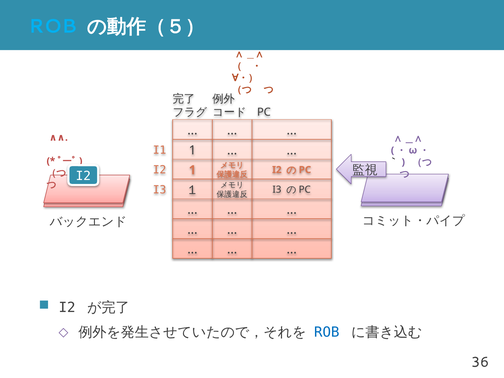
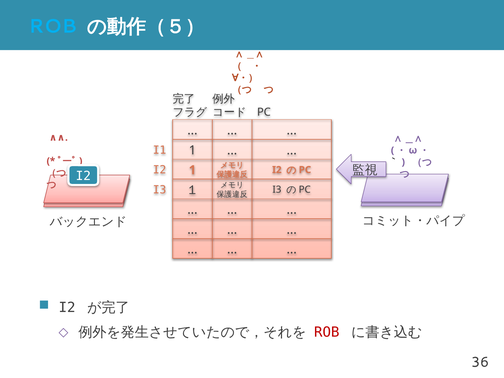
ROB colour: blue -> red (327, 332)
